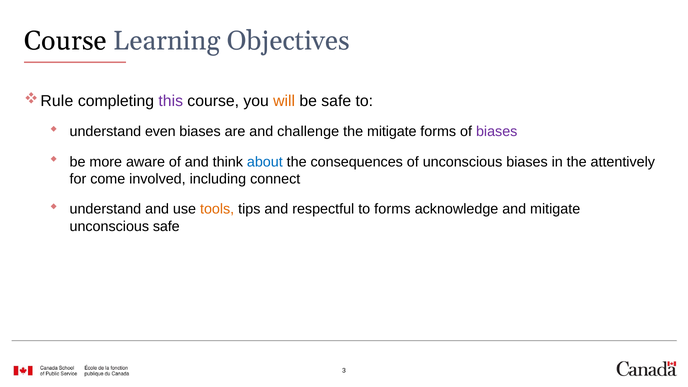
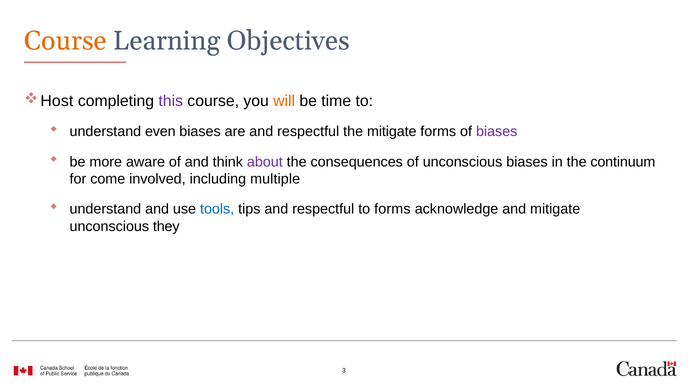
Course colour: black -> orange (66, 41)
Rule: Rule -> Host (57, 101)
be safe: safe -> time (336, 101)
are and challenge: challenge -> respectful (308, 132)
about colour: blue -> purple (265, 162)
attentively: attentively -> continuum (623, 162)
connect: connect -> multiple (275, 179)
tools colour: orange -> blue (217, 209)
unconscious safe: safe -> they (166, 226)
